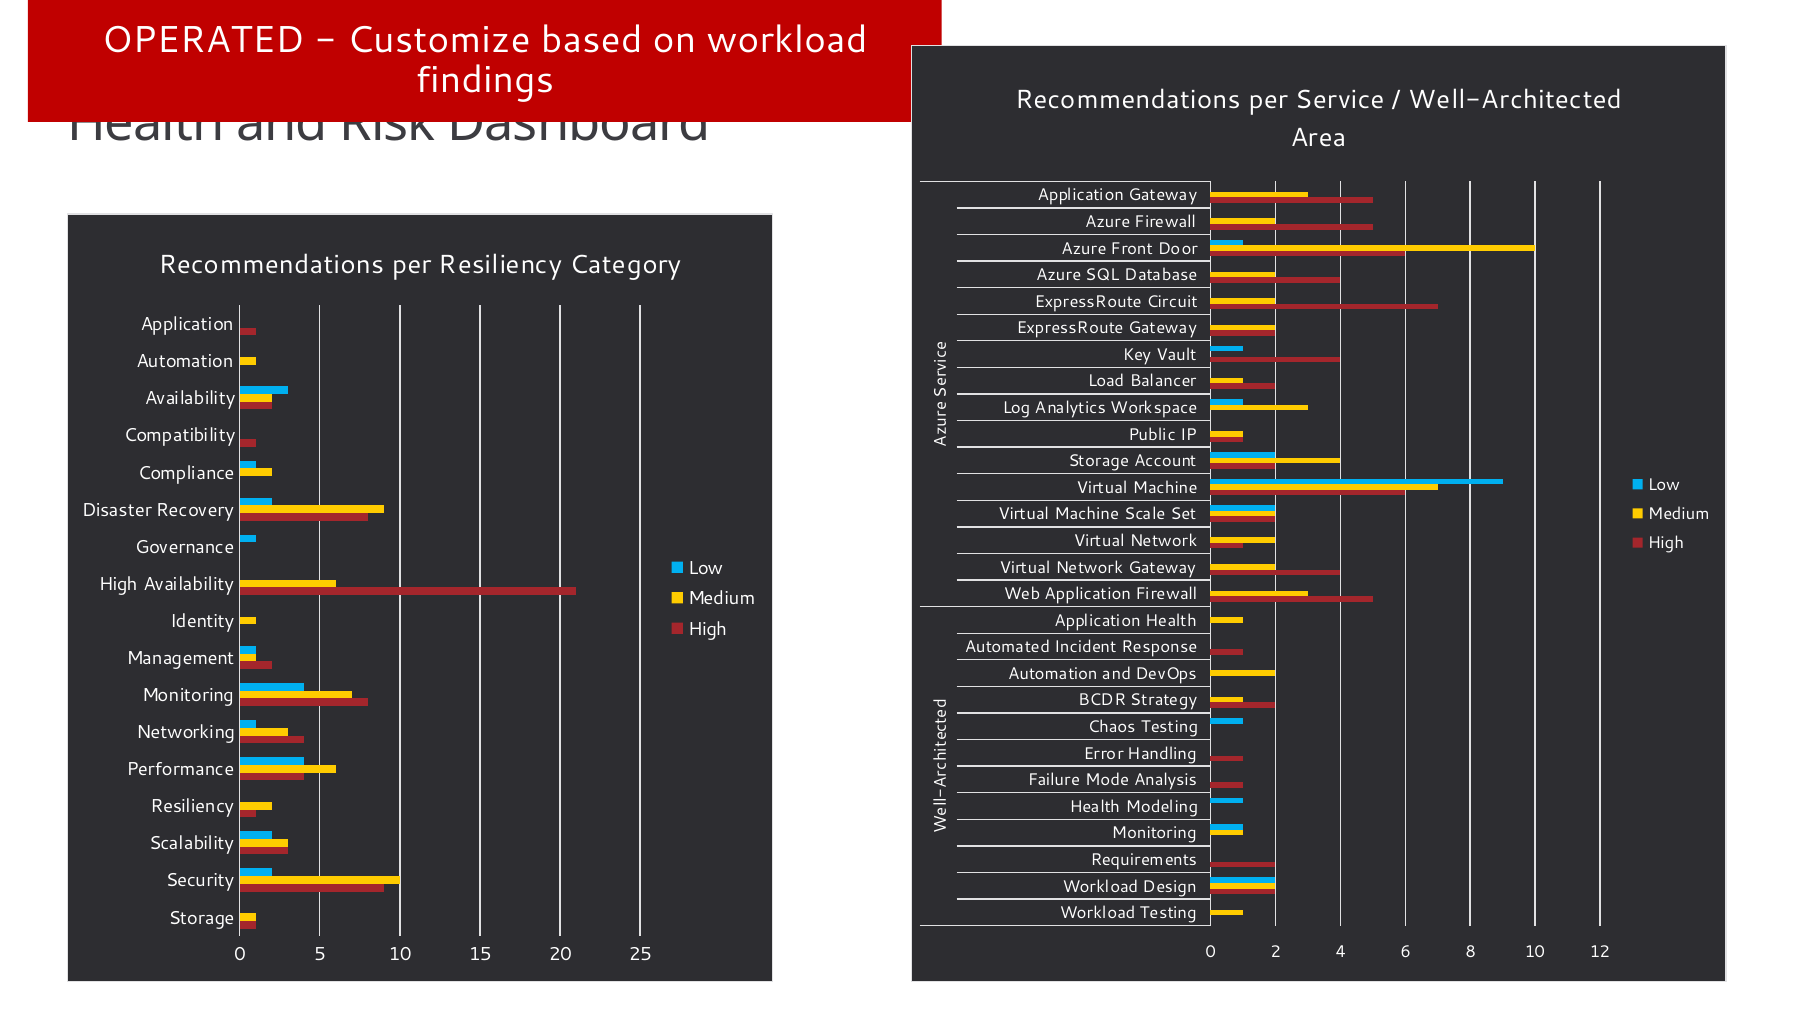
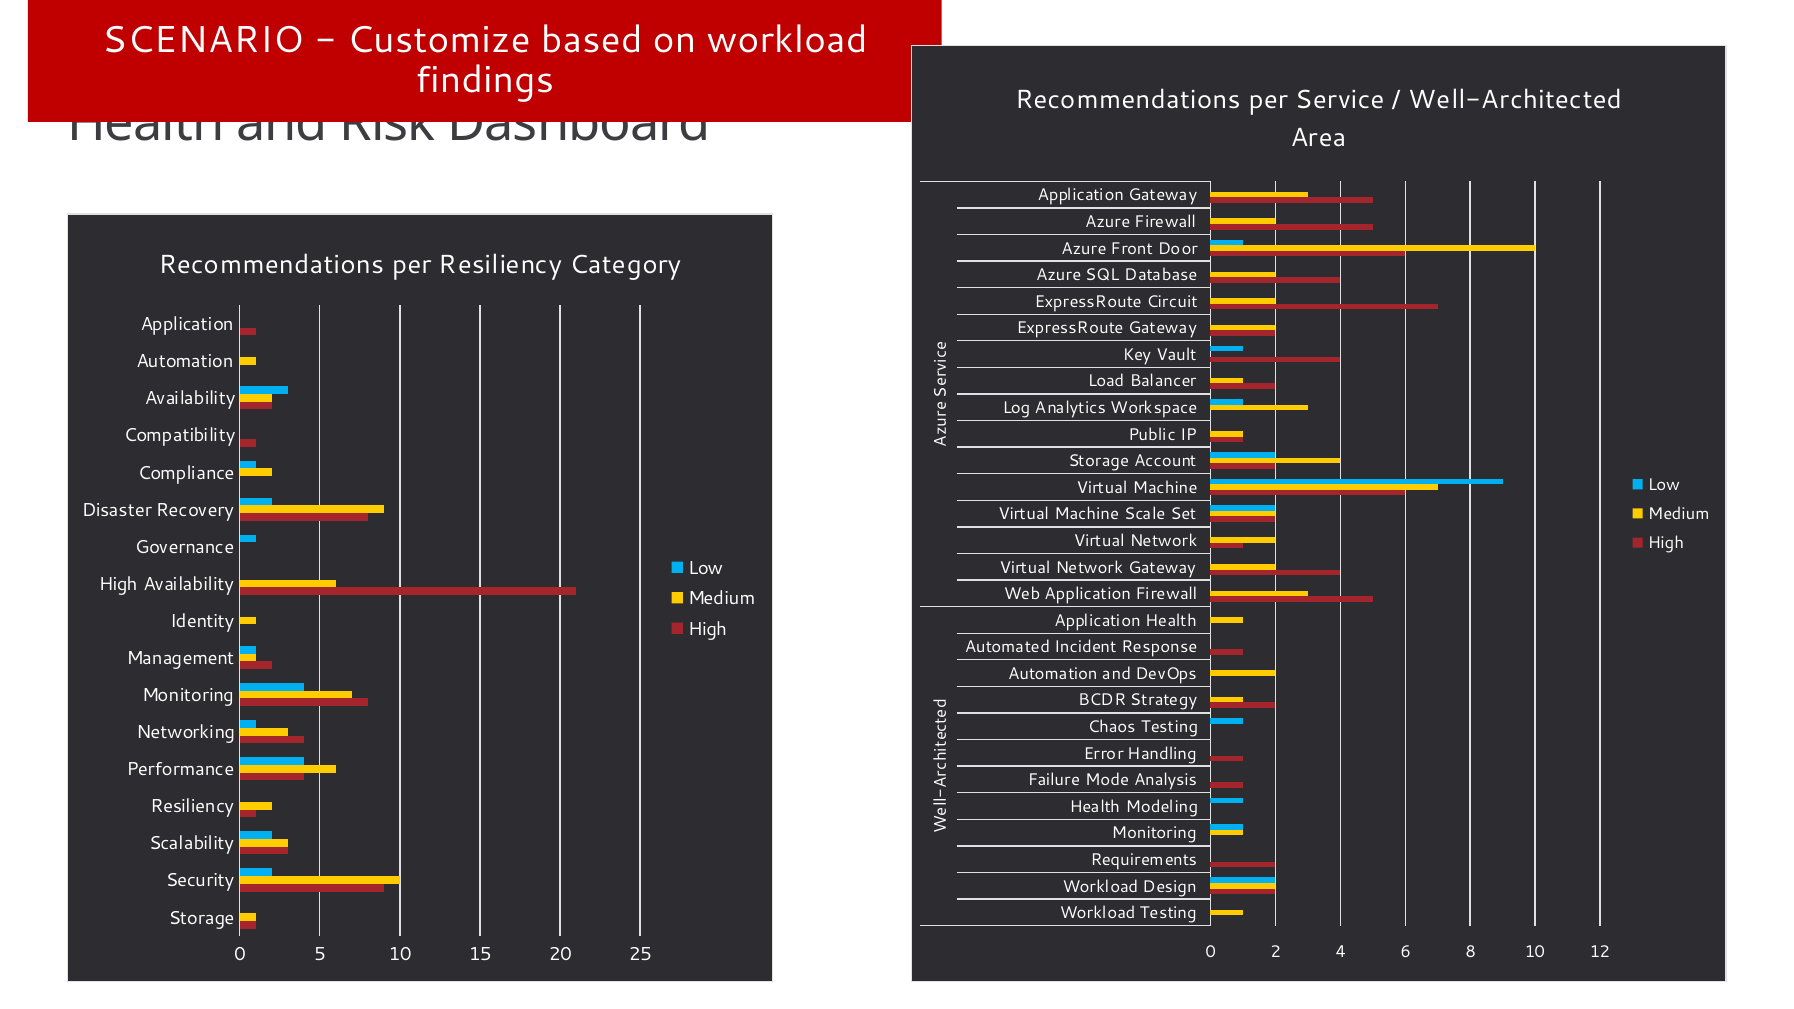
OPERATED: OPERATED -> SCENARIO (203, 40)
